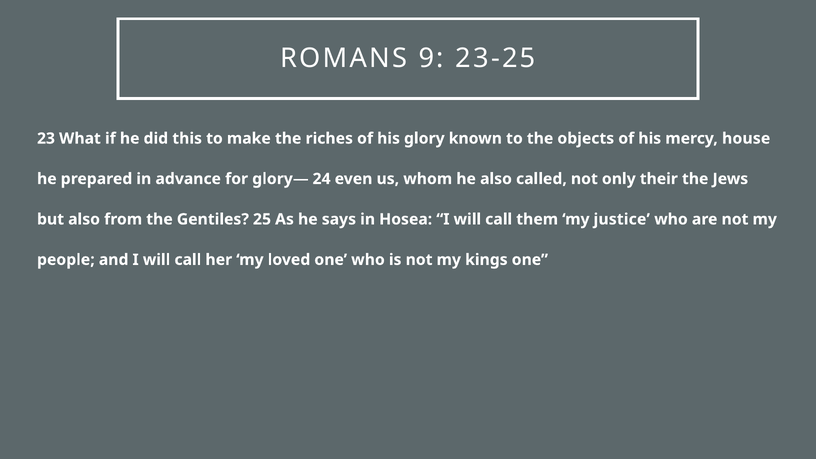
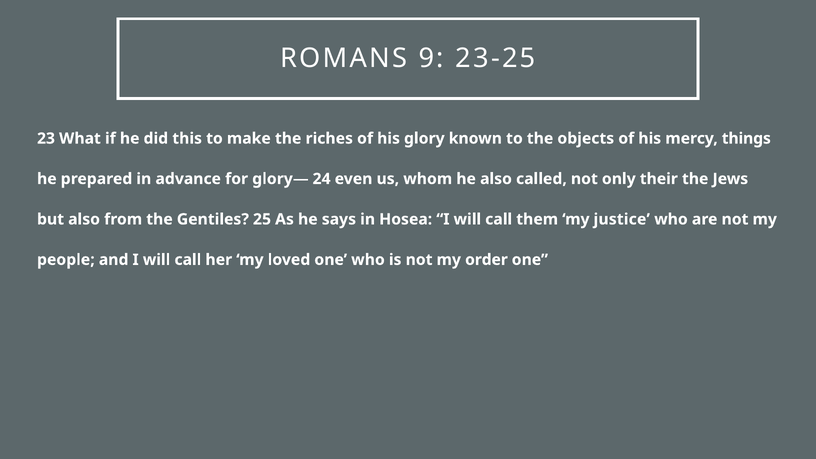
house: house -> things (746, 138)
kings: kings -> order (486, 260)
